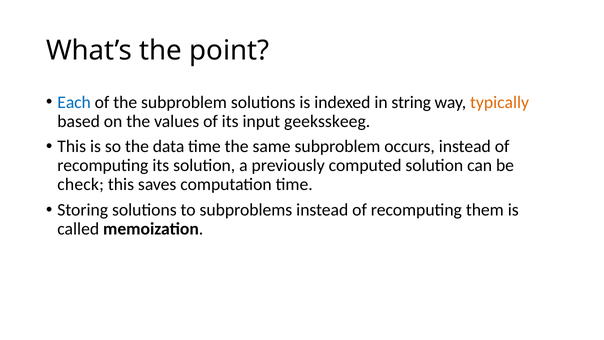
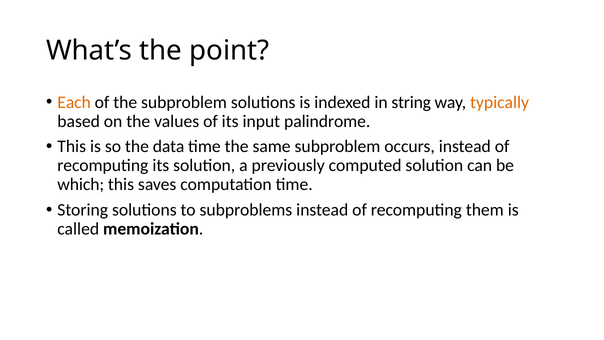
Each colour: blue -> orange (74, 102)
geeksskeeg: geeksskeeg -> palindrome (327, 121)
check: check -> which (81, 185)
